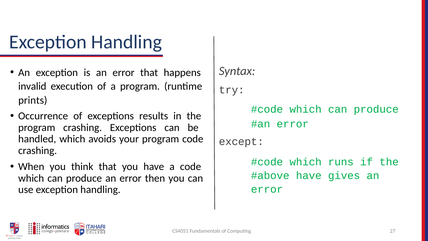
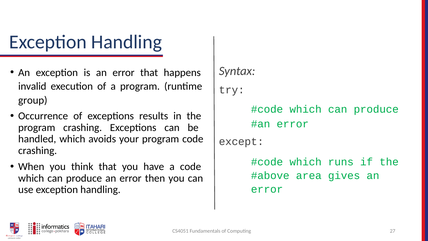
prints: prints -> group (33, 100)
have: have -> area (309, 175)
